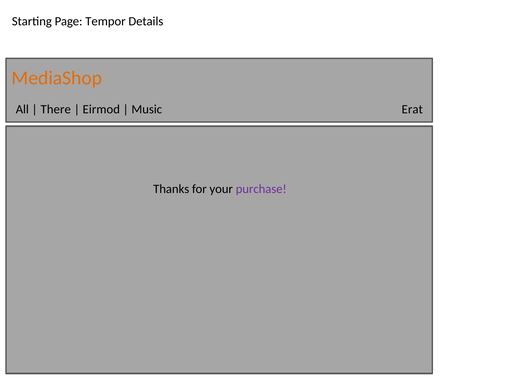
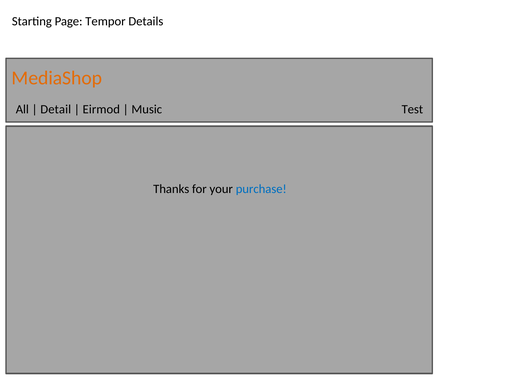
There: There -> Detail (56, 109)
Erat: Erat -> Test (412, 109)
purchase colour: purple -> blue (261, 189)
